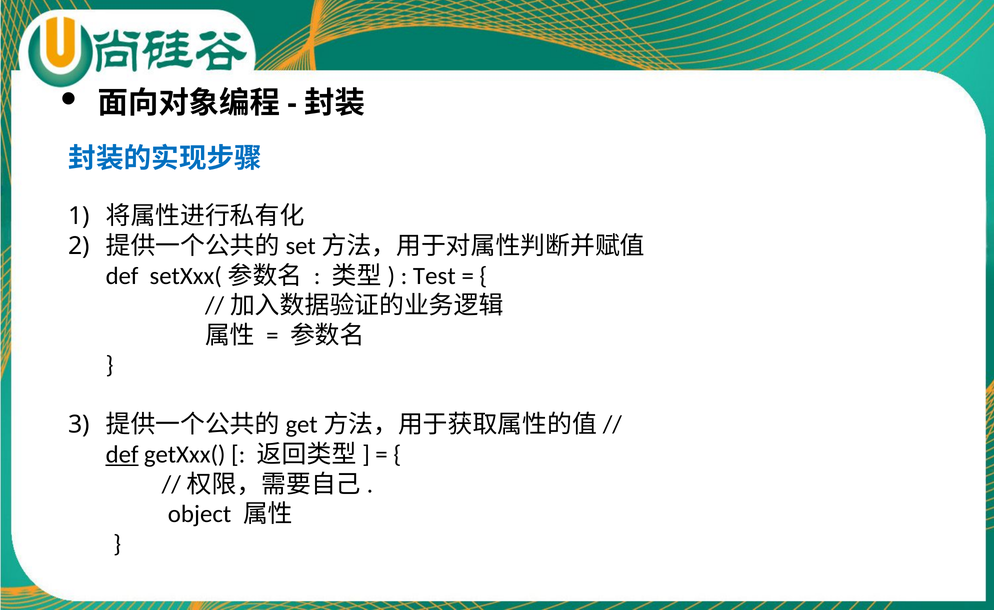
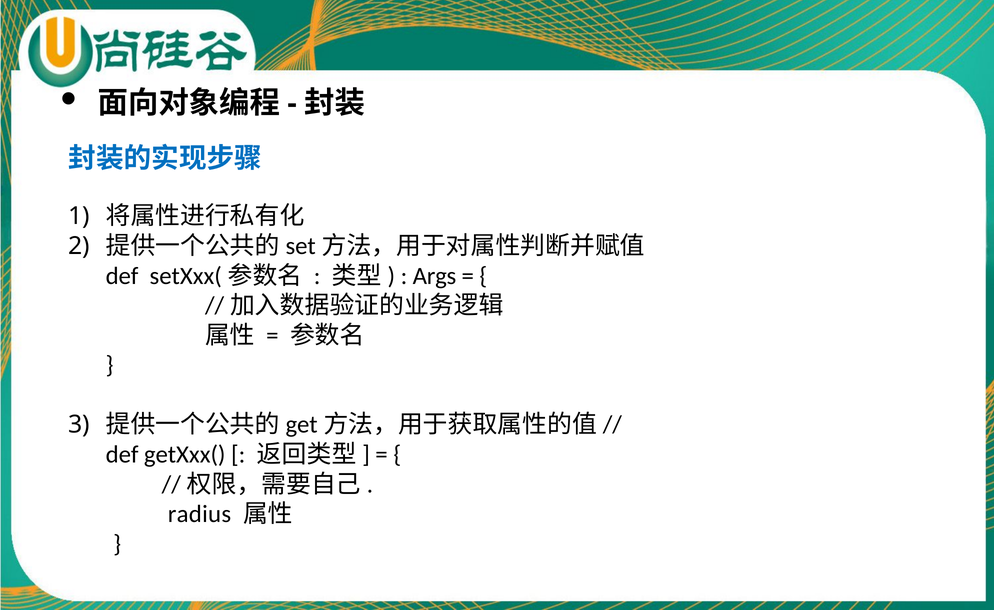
Test: Test -> Args (435, 276)
def underline: present -> none (122, 455)
object: object -> radius (199, 515)
